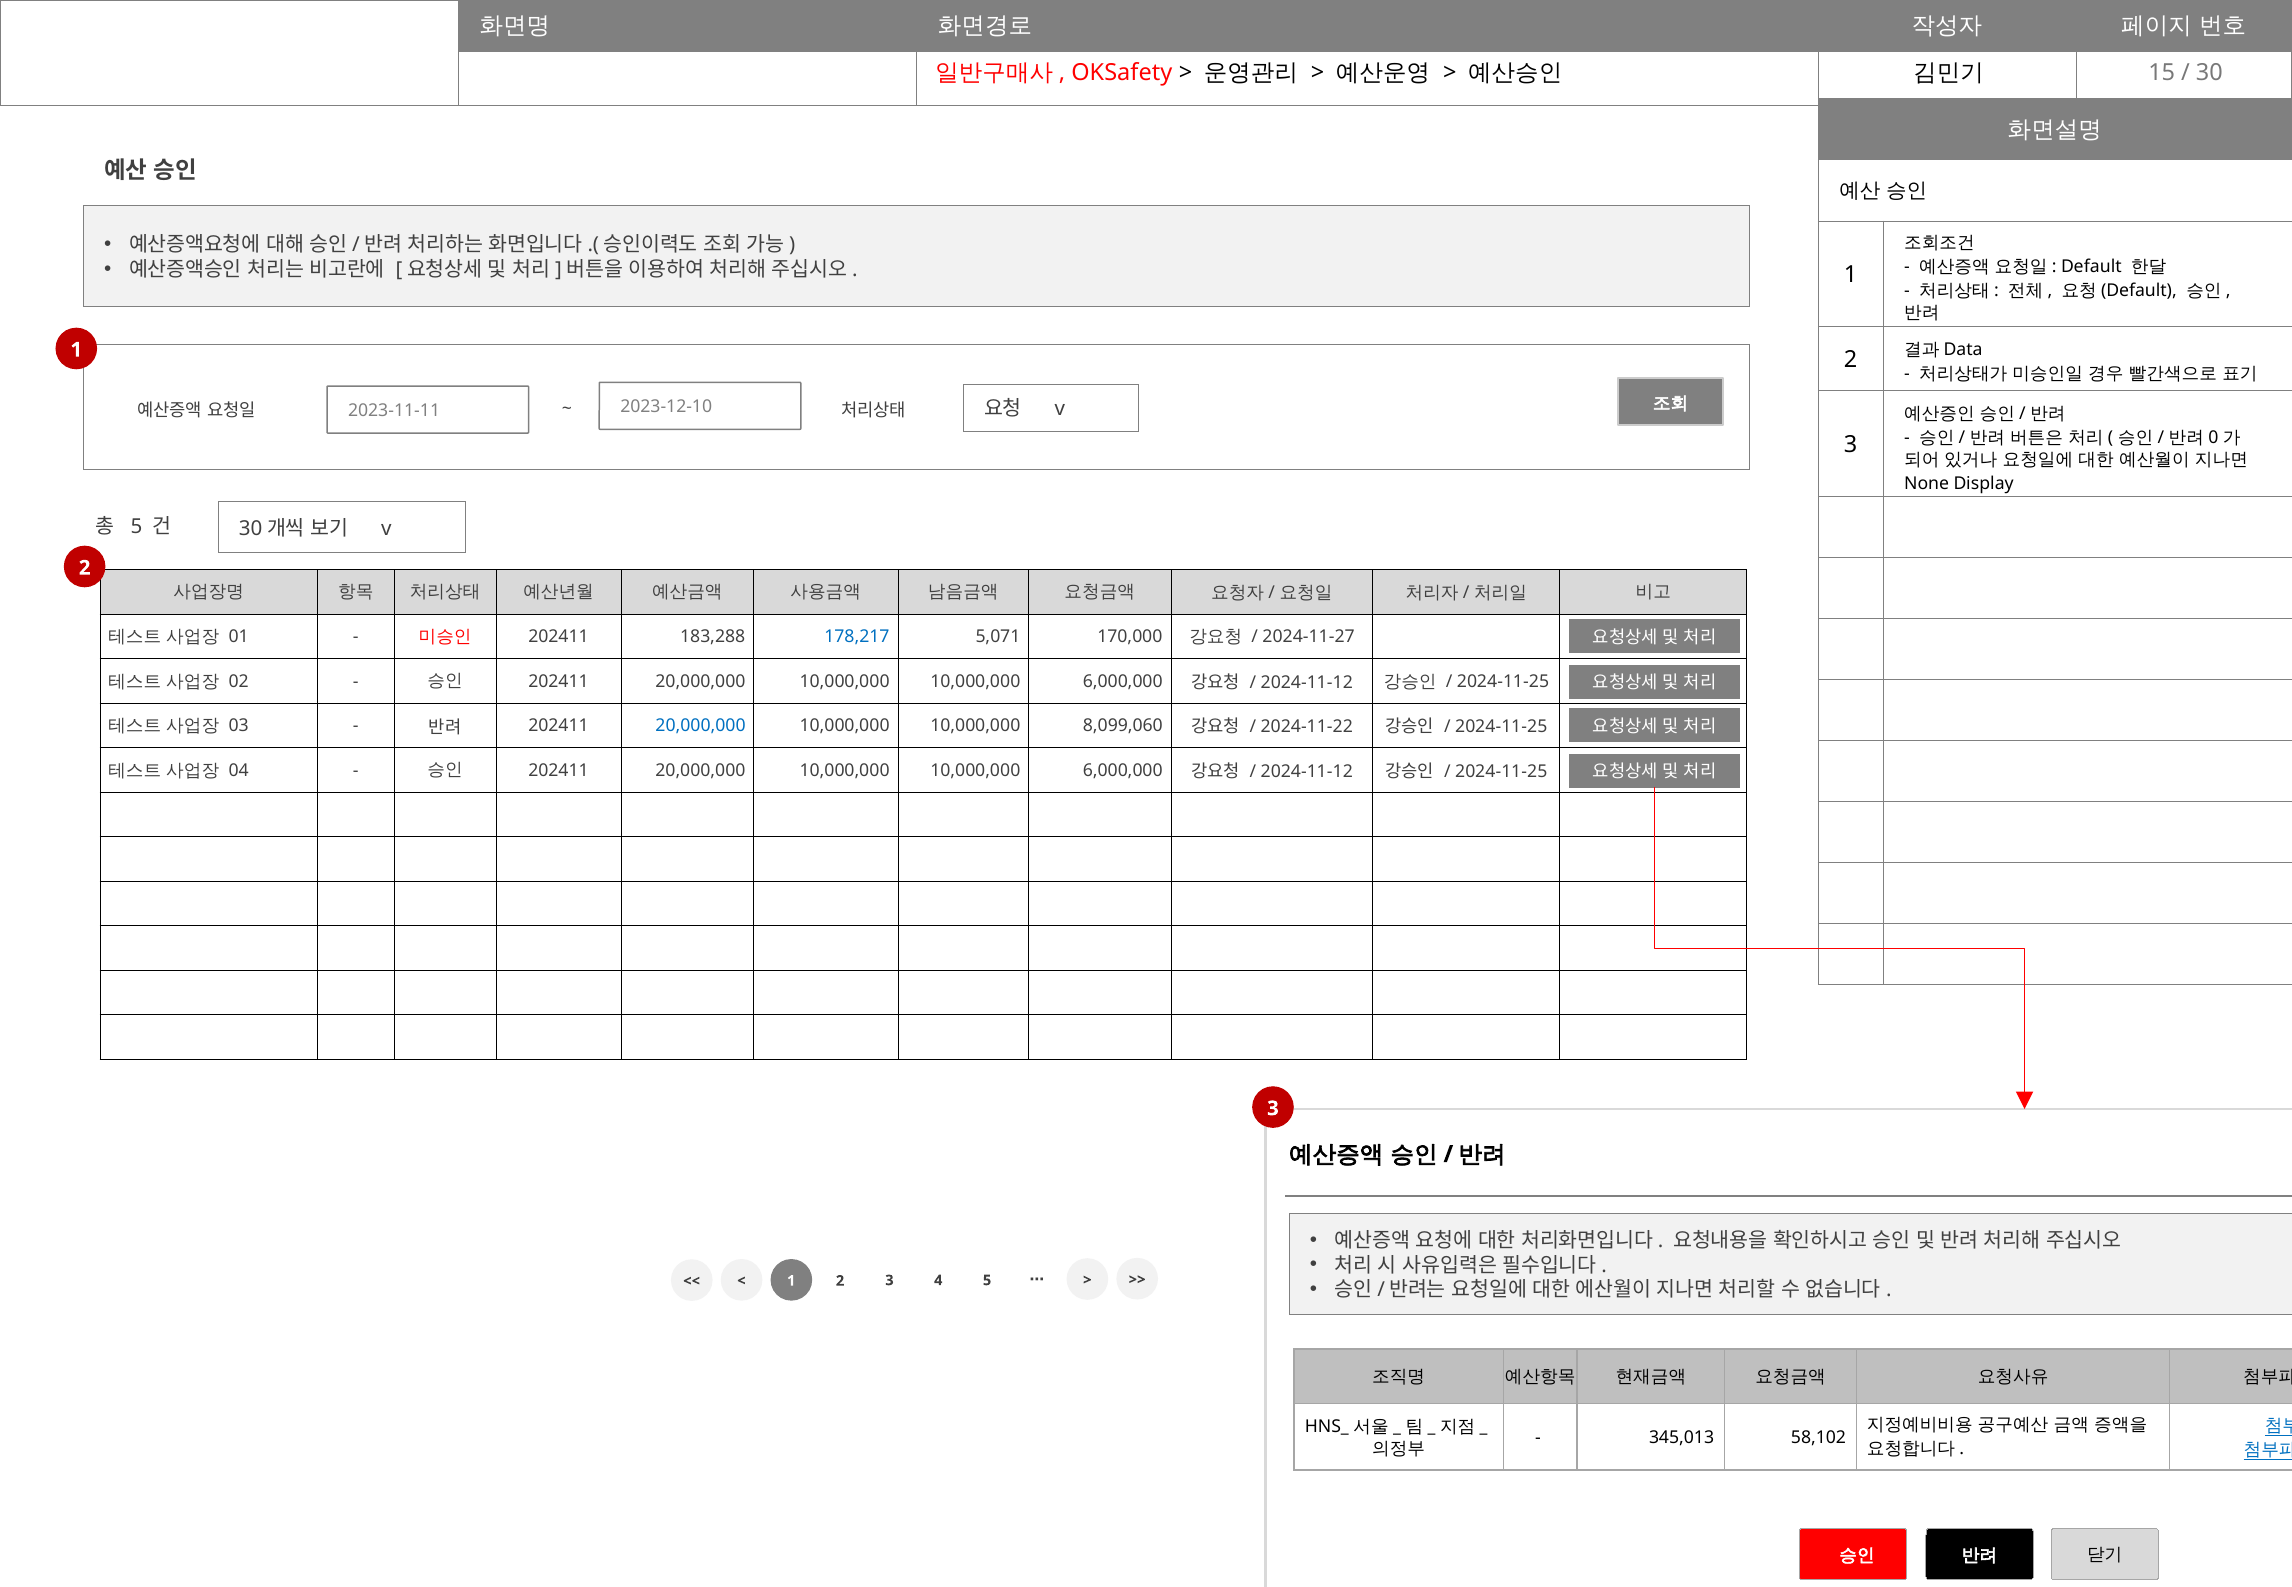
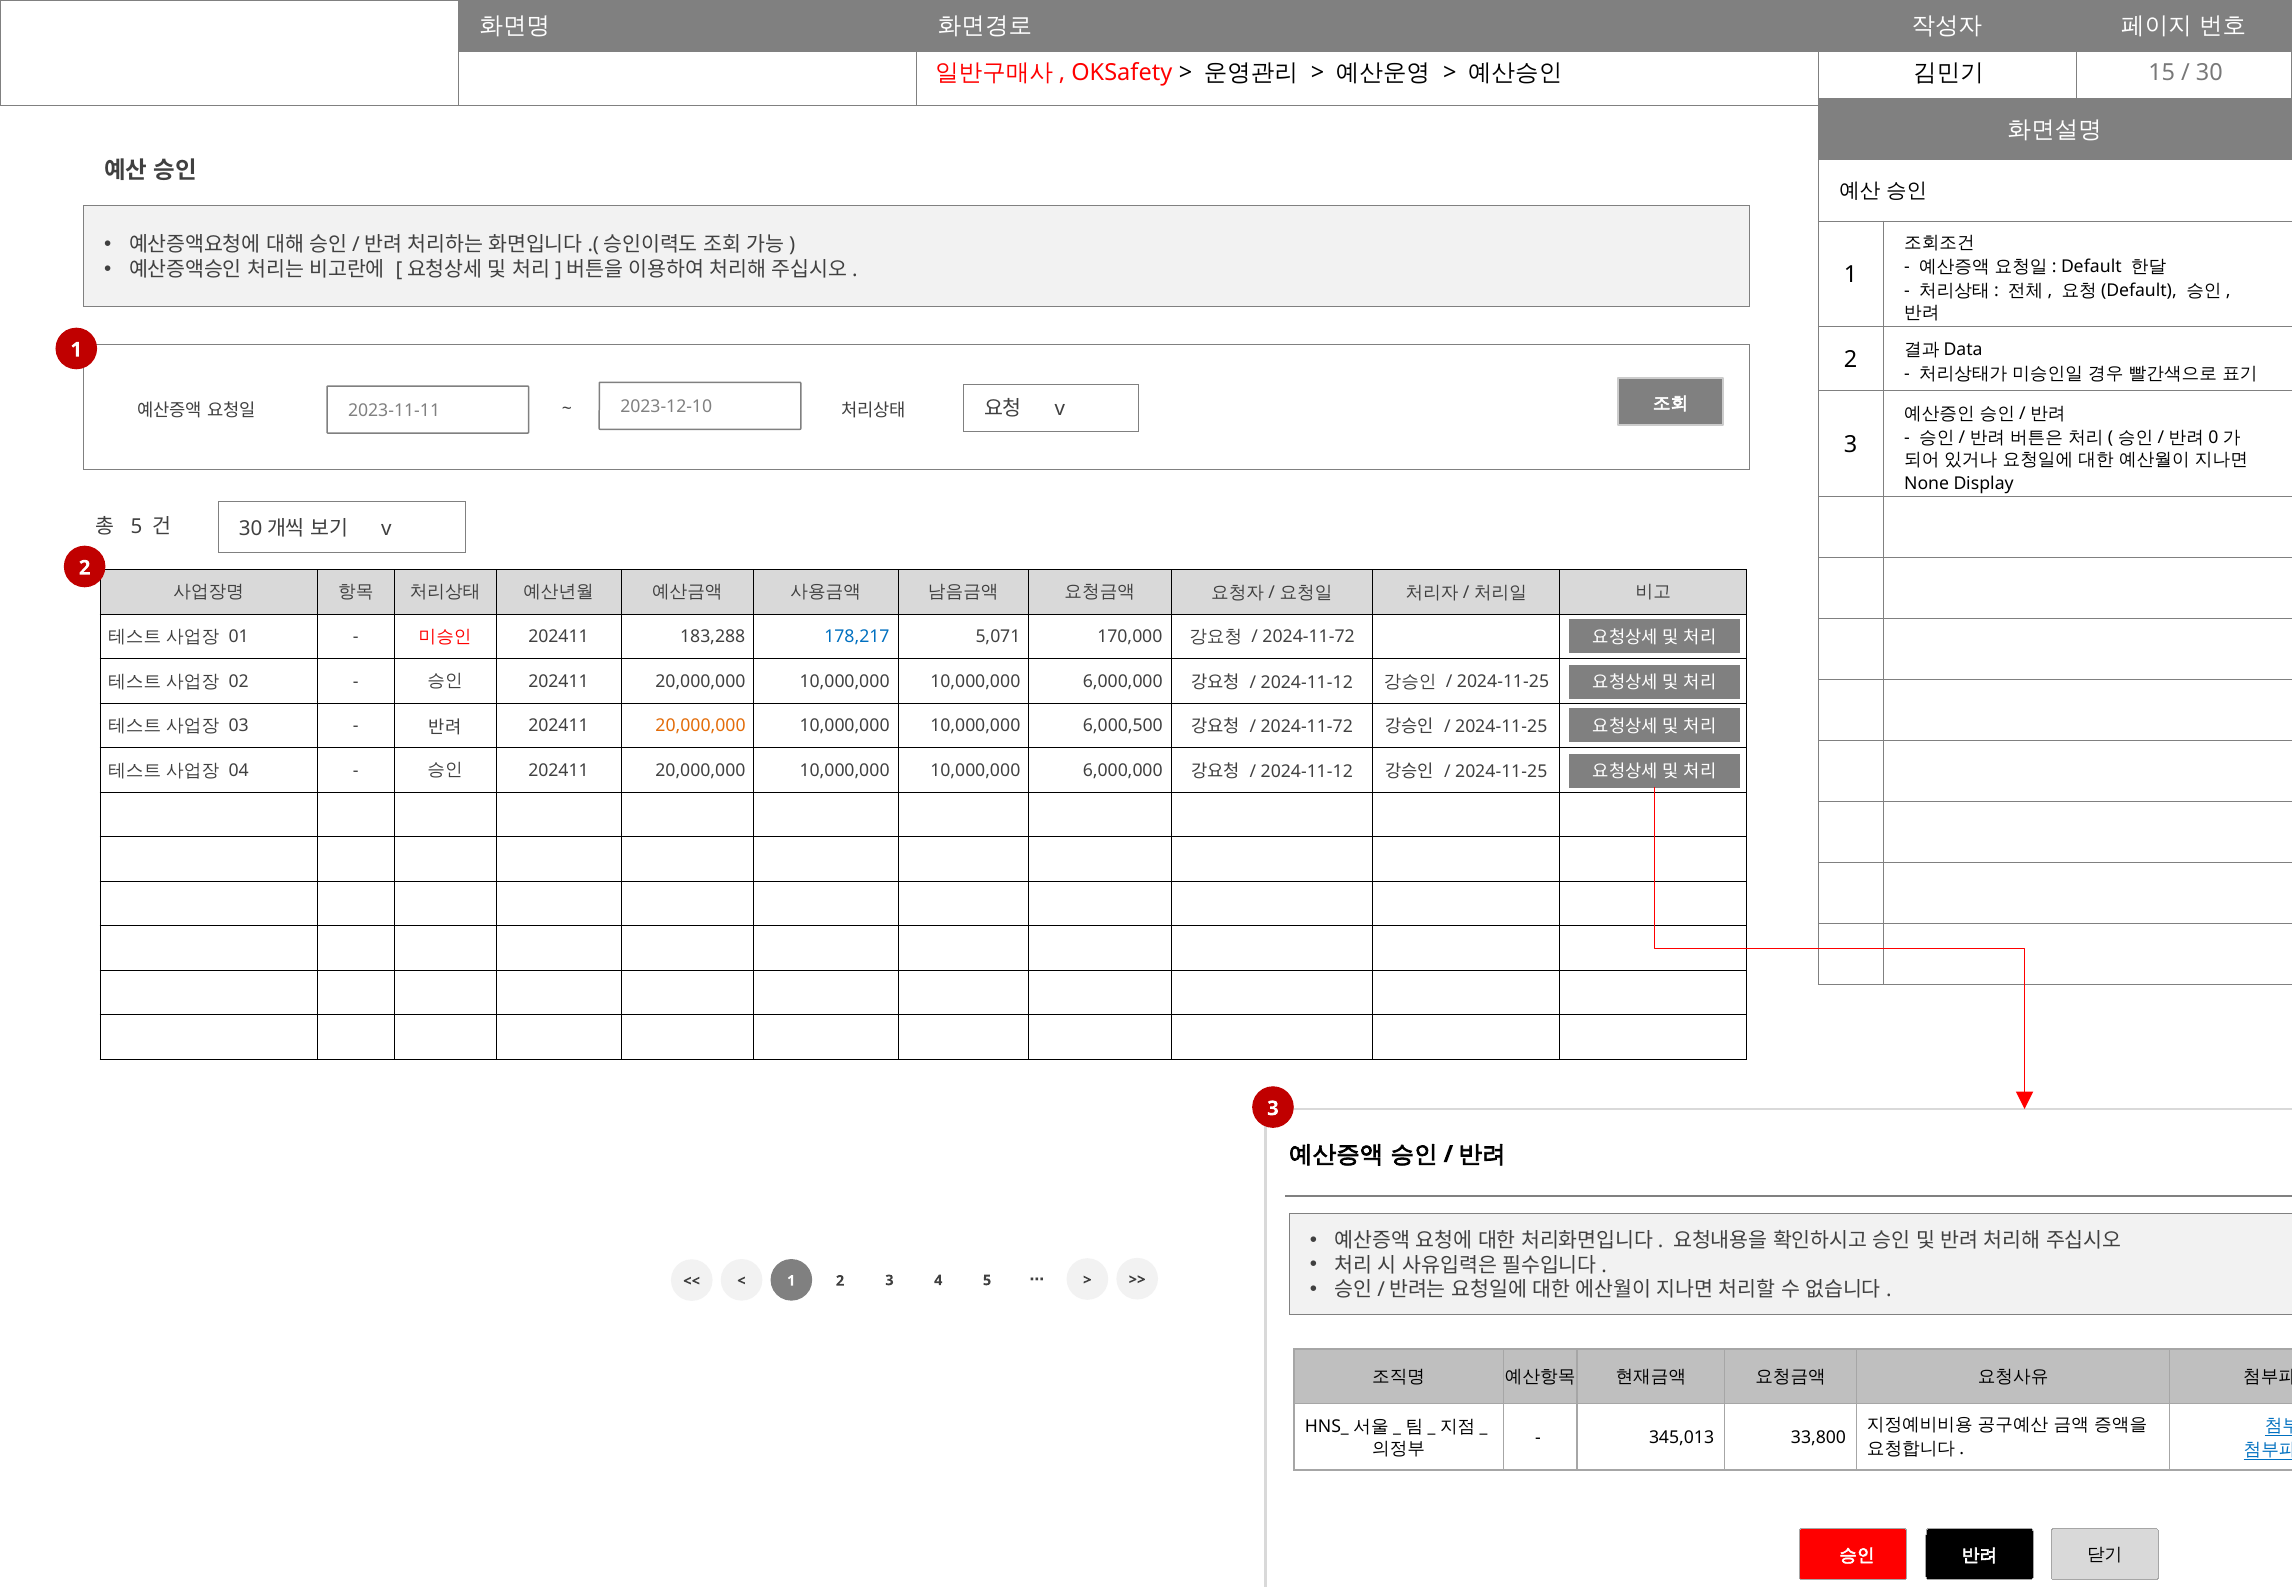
2024-11-27: 2024-11-27 -> 2024-11-72 (1309, 637)
20,000,000 colour: blue -> orange (701, 726)
8,099,060: 8,099,060 -> 6,000,500 (1123, 726)
2024-11-22: 2024-11-22 -> 2024-11-72 (1307, 727)
58,102: 58,102 -> 33,800 (1818, 1437)
